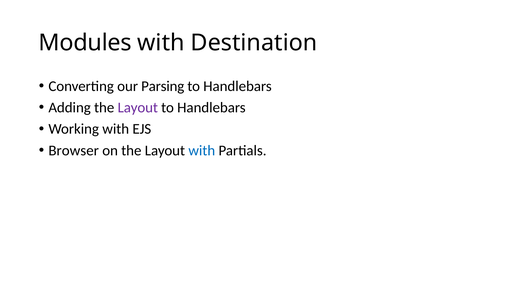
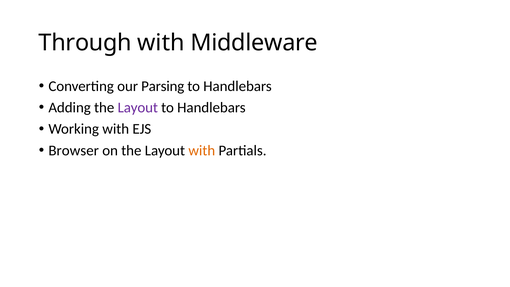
Modules: Modules -> Through (85, 43)
Destination: Destination -> Middleware (254, 43)
with colour: blue -> orange (202, 150)
